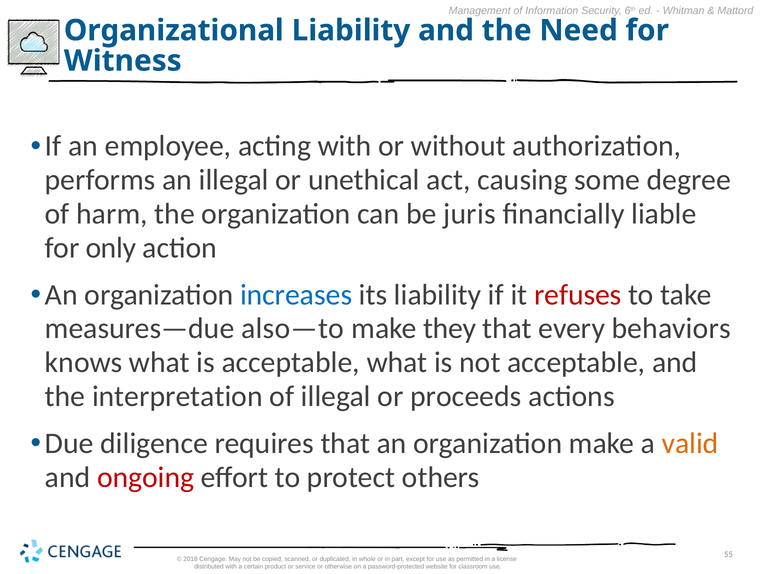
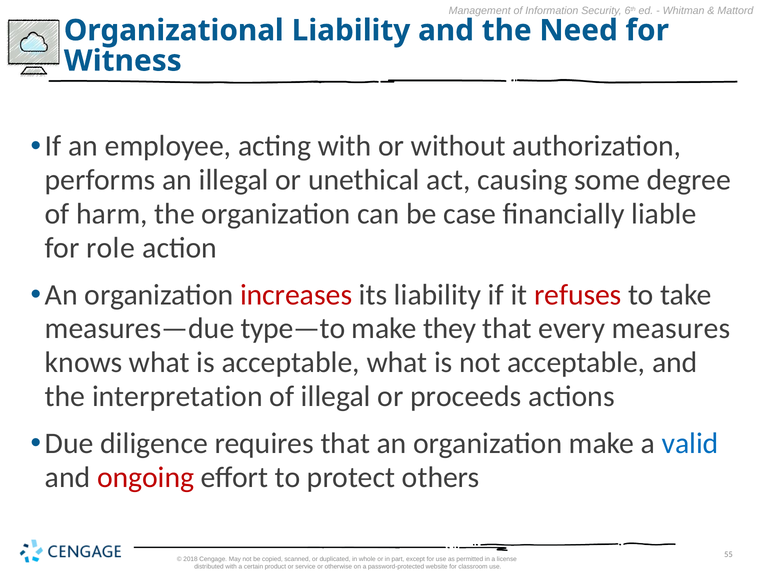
juris: juris -> case (470, 214)
only: only -> role (111, 248)
increases colour: blue -> red (296, 295)
also—to: also—to -> type—to (293, 329)
behaviors: behaviors -> measures (671, 329)
valid colour: orange -> blue (690, 444)
